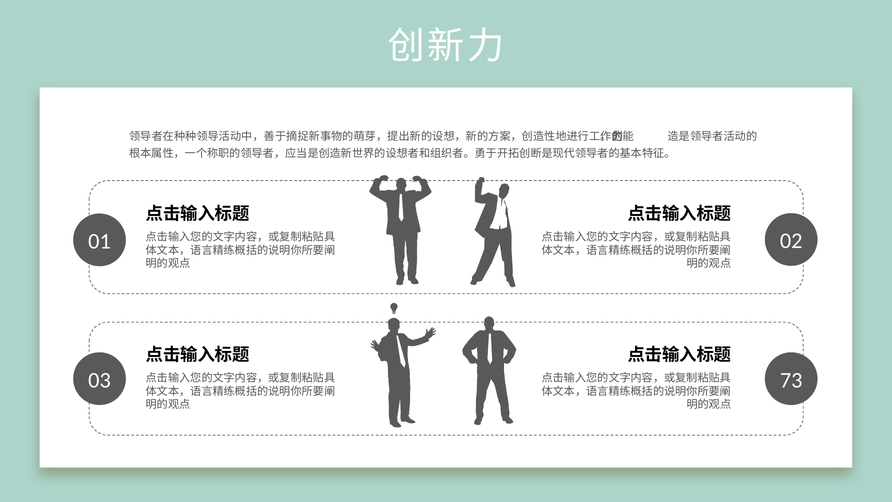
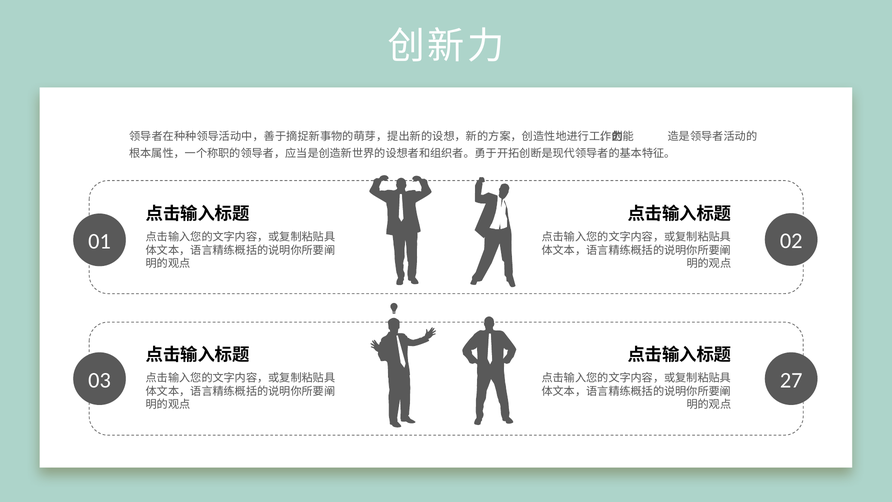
73: 73 -> 27 (791, 380)
